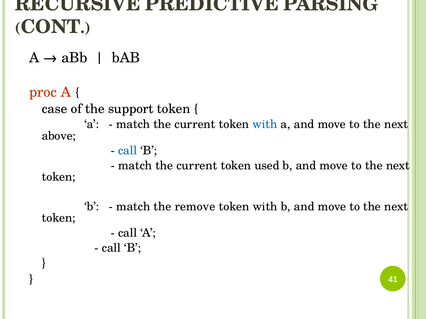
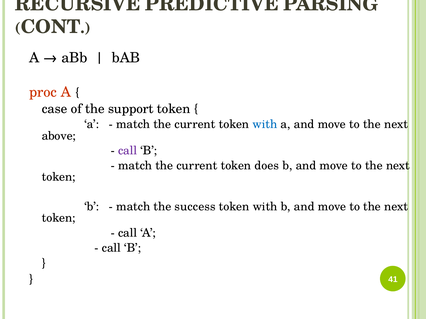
call colour: blue -> purple (128, 151)
used: used -> does (267, 166)
remove: remove -> success (195, 207)
